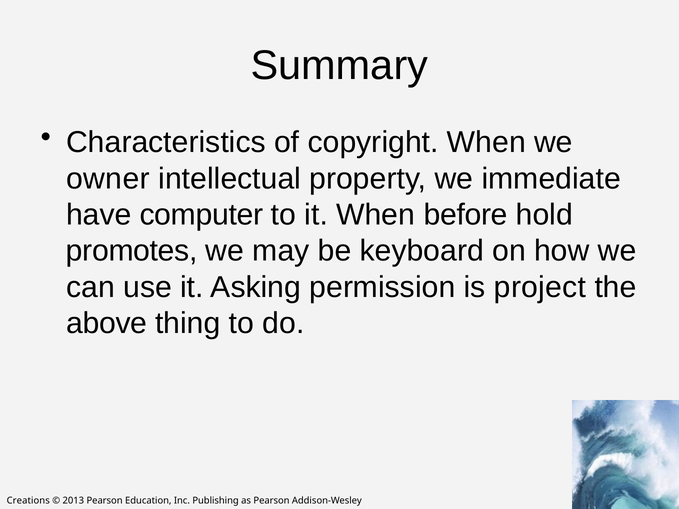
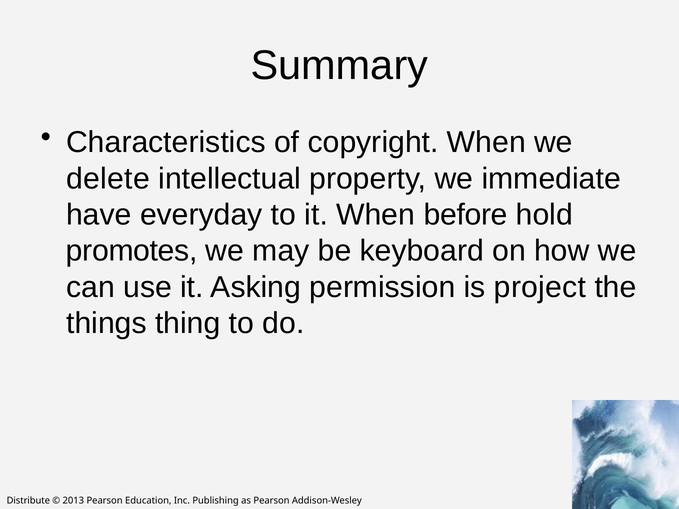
owner: owner -> delete (108, 179)
computer: computer -> everyday (201, 215)
above: above -> things (106, 324)
Creations: Creations -> Distribute (28, 501)
